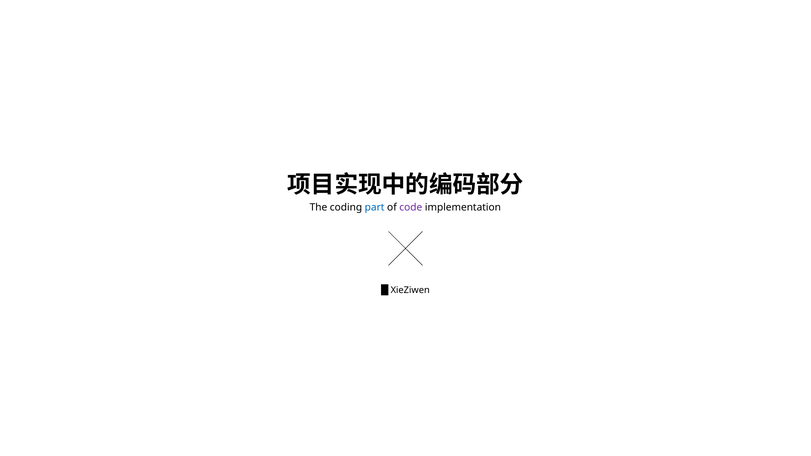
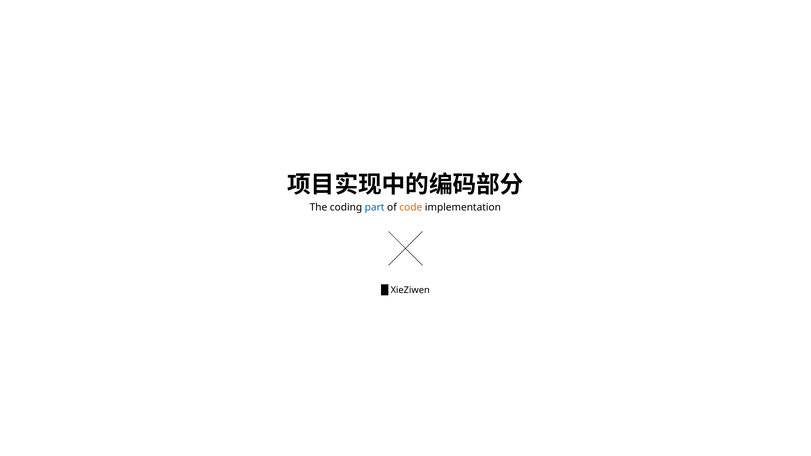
code colour: purple -> orange (411, 207)
